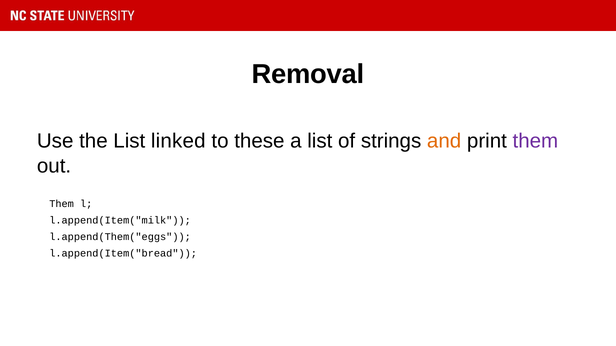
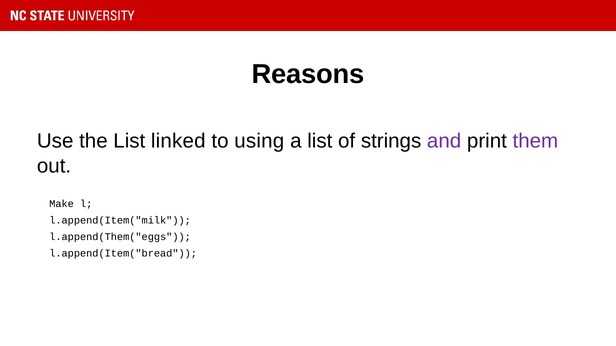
Removal: Removal -> Reasons (308, 74)
these: these -> using (259, 141)
and colour: orange -> purple (444, 141)
Them: Them -> Make (62, 204)
